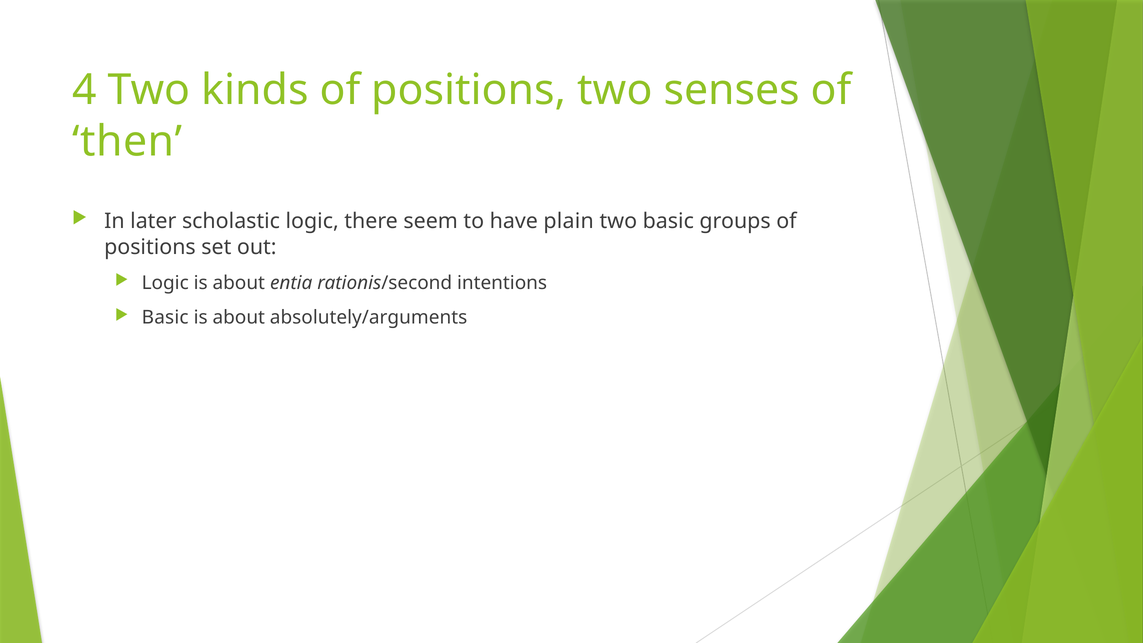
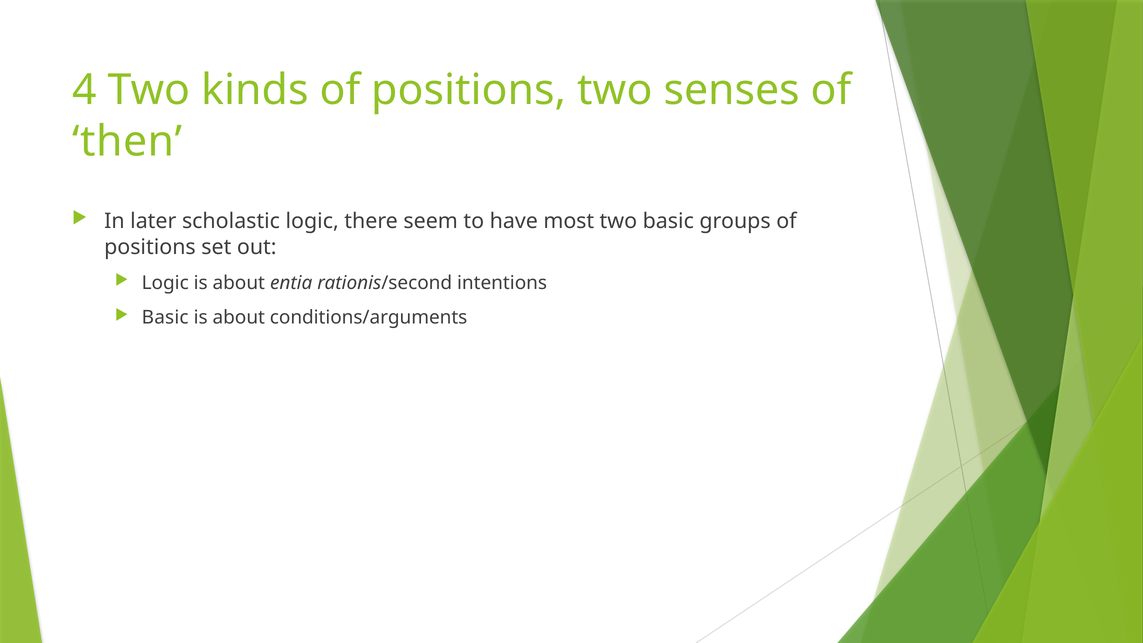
plain: plain -> most (569, 221)
absolutely/arguments: absolutely/arguments -> conditions/arguments (369, 318)
